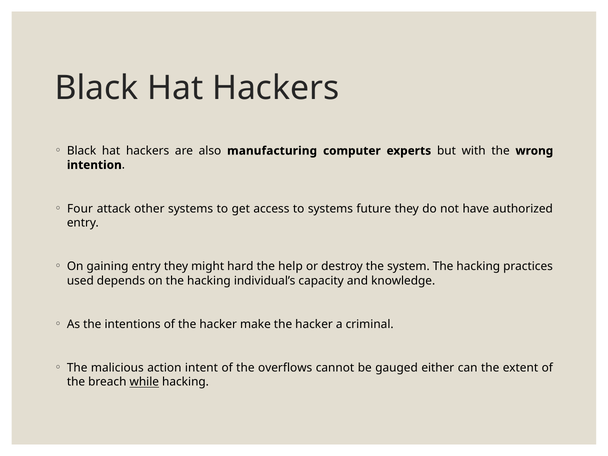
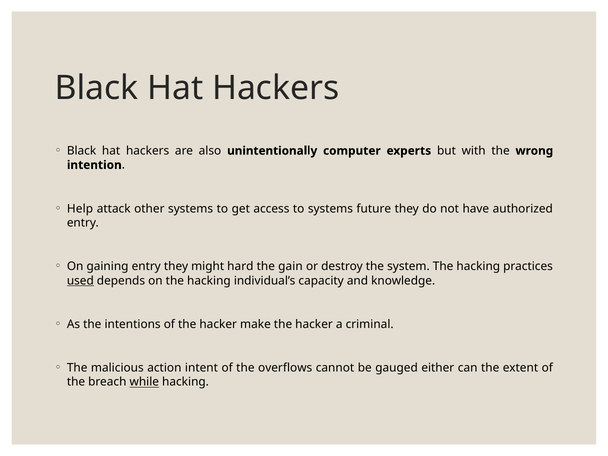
manufacturing: manufacturing -> unintentionally (272, 151)
Four: Four -> Help (80, 209)
help: help -> gain (290, 266)
used underline: none -> present (80, 281)
